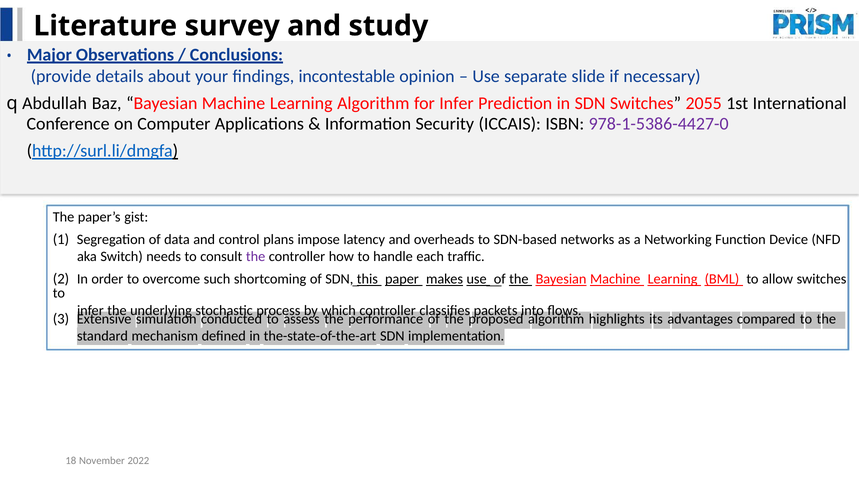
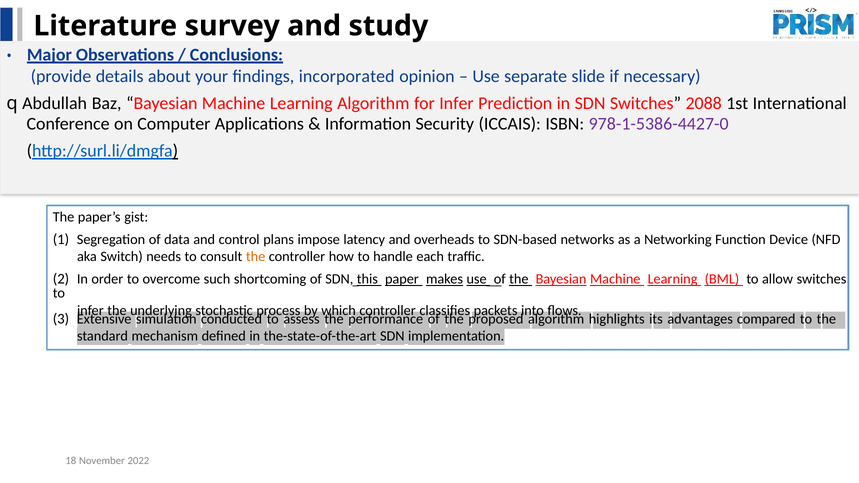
incontestable: incontestable -> incorporated (347, 76)
2055: 2055 -> 2088 (704, 103)
the colour: purple -> orange (256, 257)
